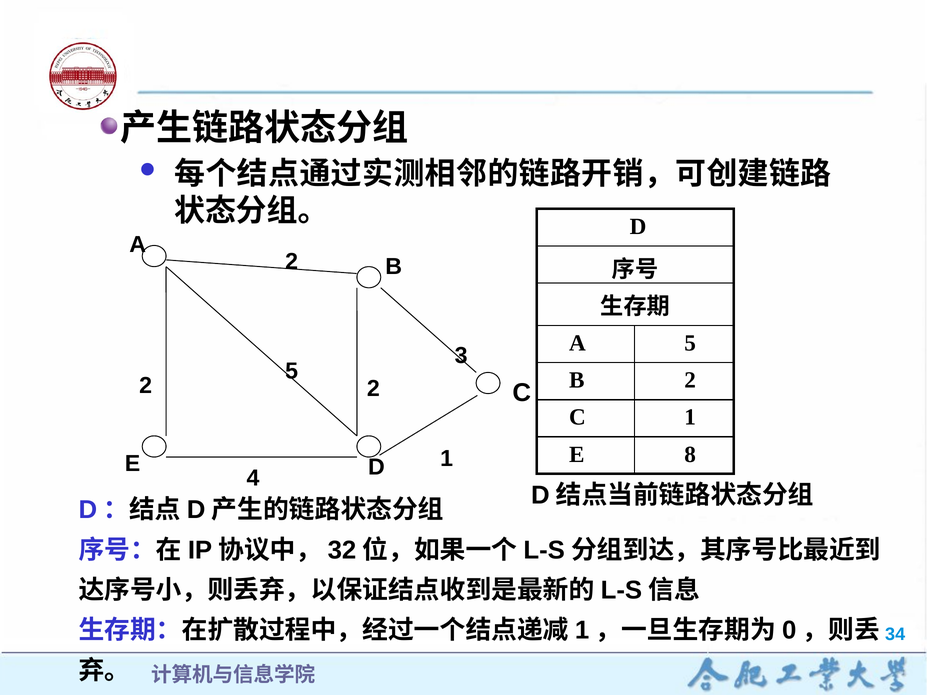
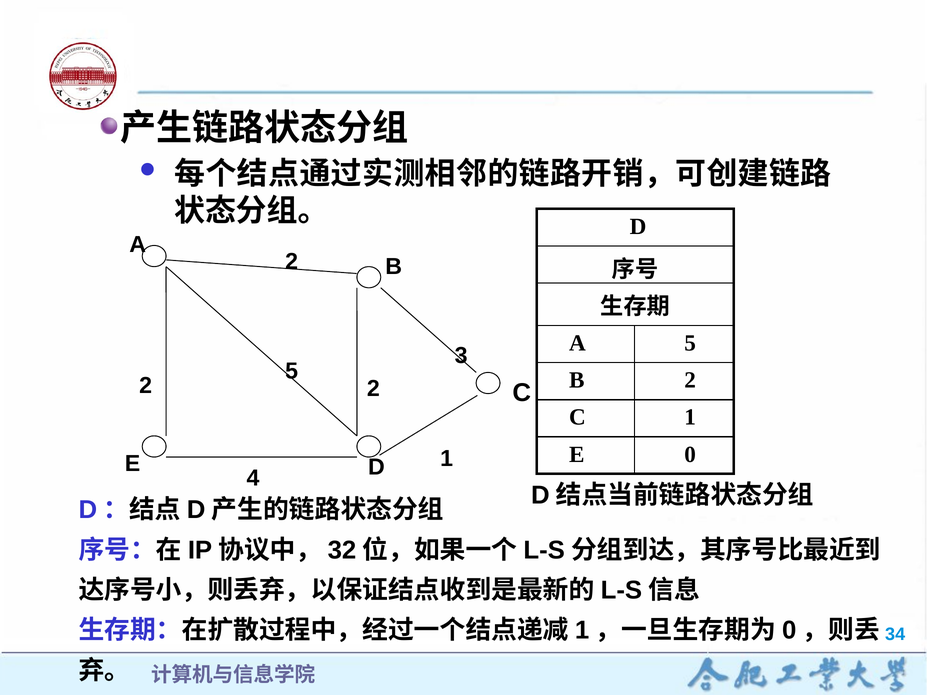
8: 8 -> 0 (690, 455)
